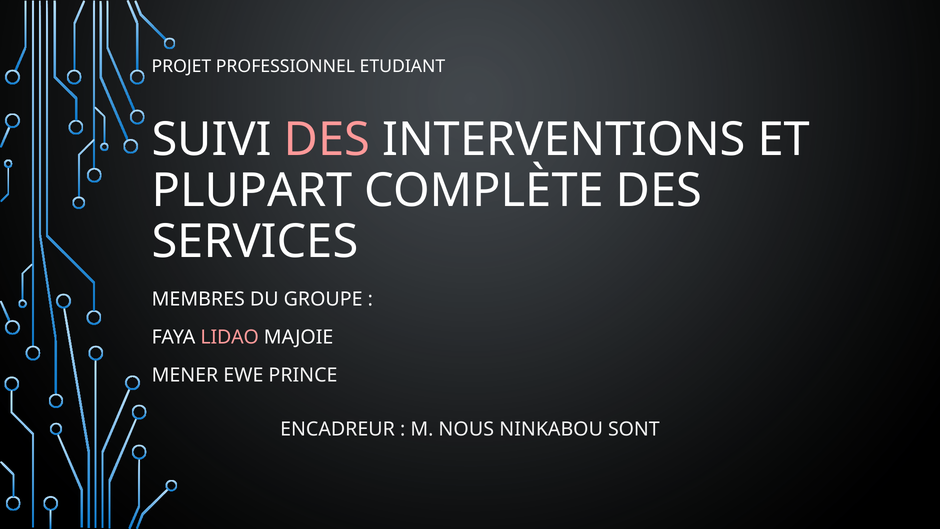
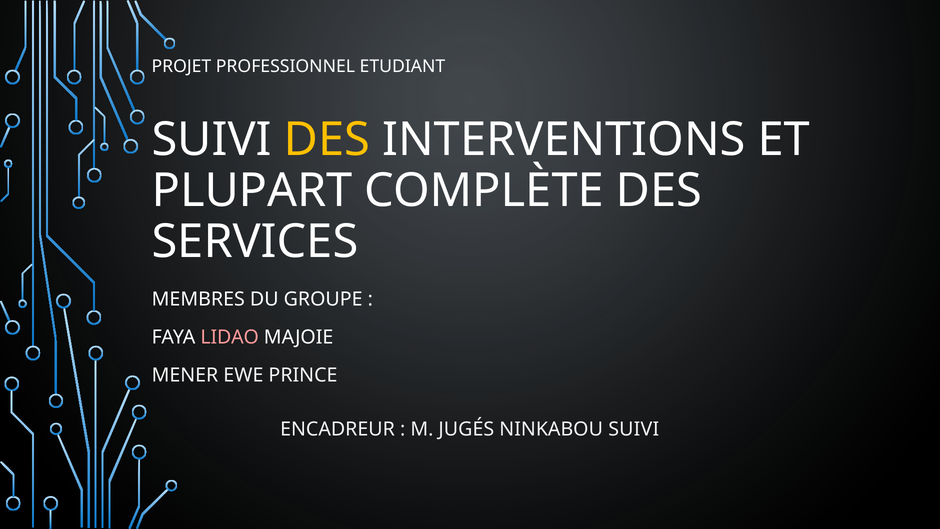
DES colour: pink -> yellow (327, 140)
NOUS: NOUS -> JUGÉS (466, 429)
NINKABOU SONT: SONT -> SUIVI (634, 429)
